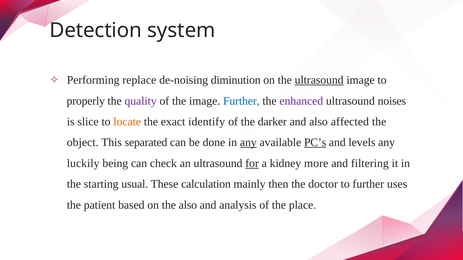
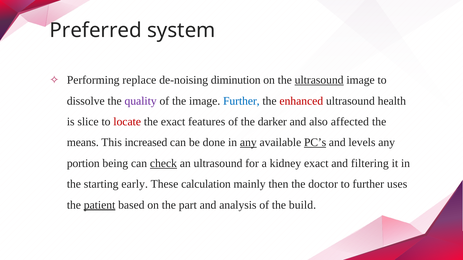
Detection: Detection -> Preferred (96, 30)
properly: properly -> dissolve (86, 101)
enhanced colour: purple -> red (301, 101)
noises: noises -> health (392, 101)
locate colour: orange -> red (127, 122)
identify: identify -> features (207, 122)
object: object -> means (83, 143)
separated: separated -> increased (146, 143)
luckily: luckily -> portion (83, 164)
check underline: none -> present (163, 164)
for underline: present -> none (252, 164)
kidney more: more -> exact (316, 164)
usual: usual -> early (135, 184)
patient underline: none -> present (100, 205)
the also: also -> part (188, 205)
place: place -> build (302, 205)
